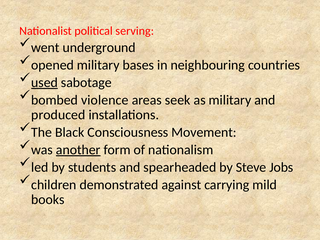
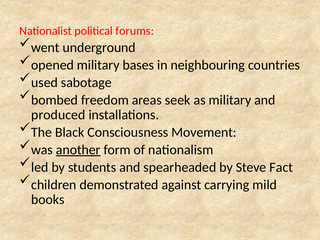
serving: serving -> forums (135, 31)
used underline: present -> none (45, 83)
violence: violence -> freedom (105, 100)
Jobs: Jobs -> Fact (281, 167)
